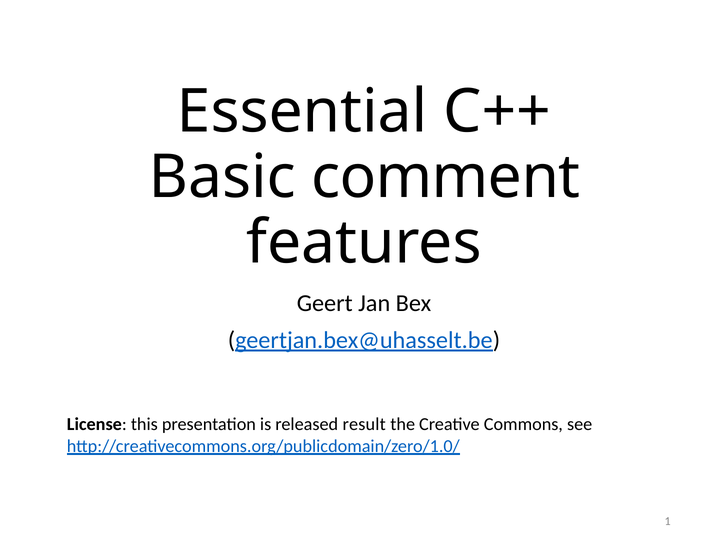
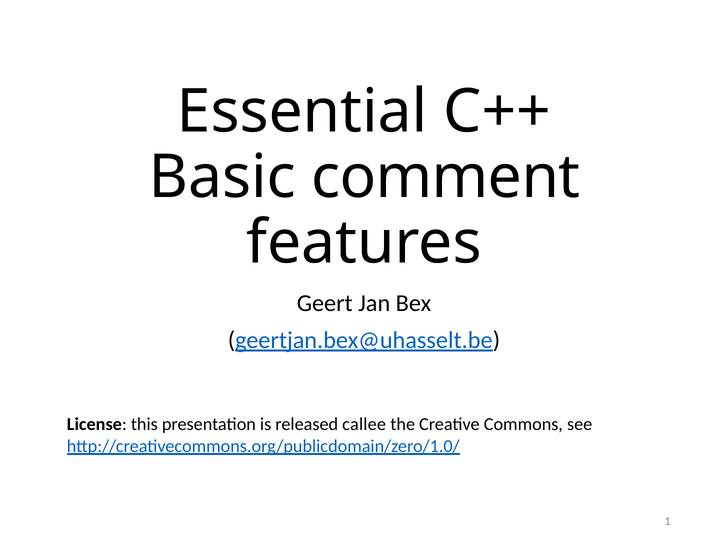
result: result -> callee (364, 424)
